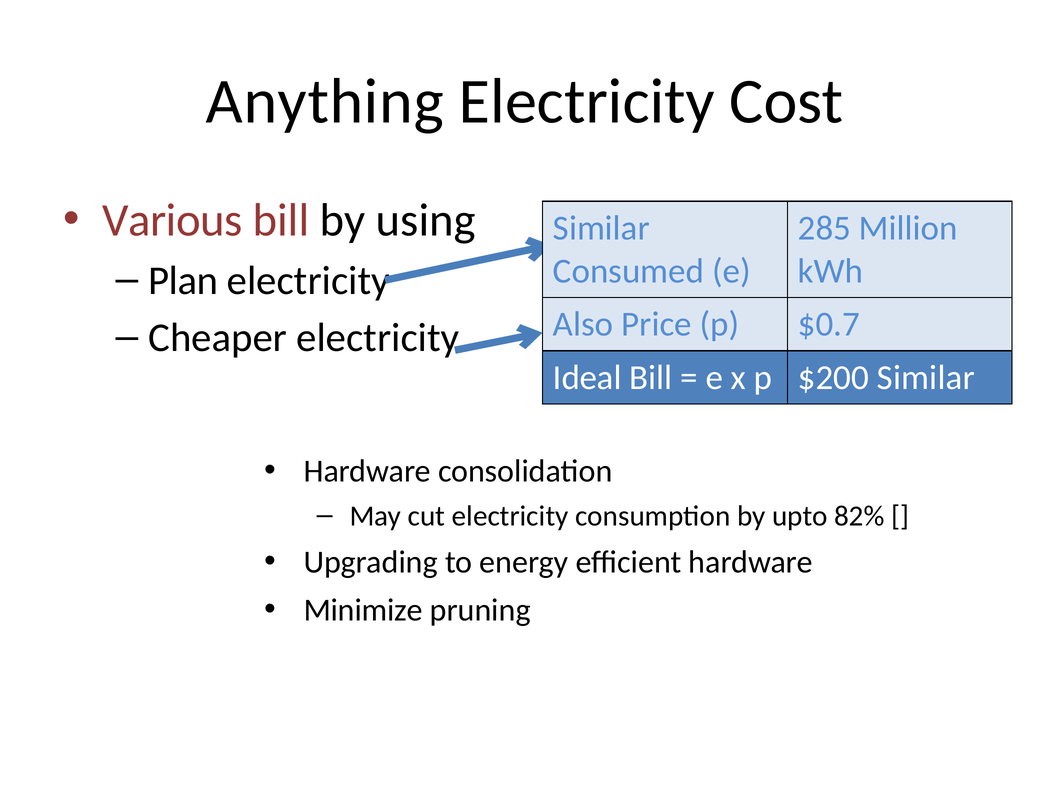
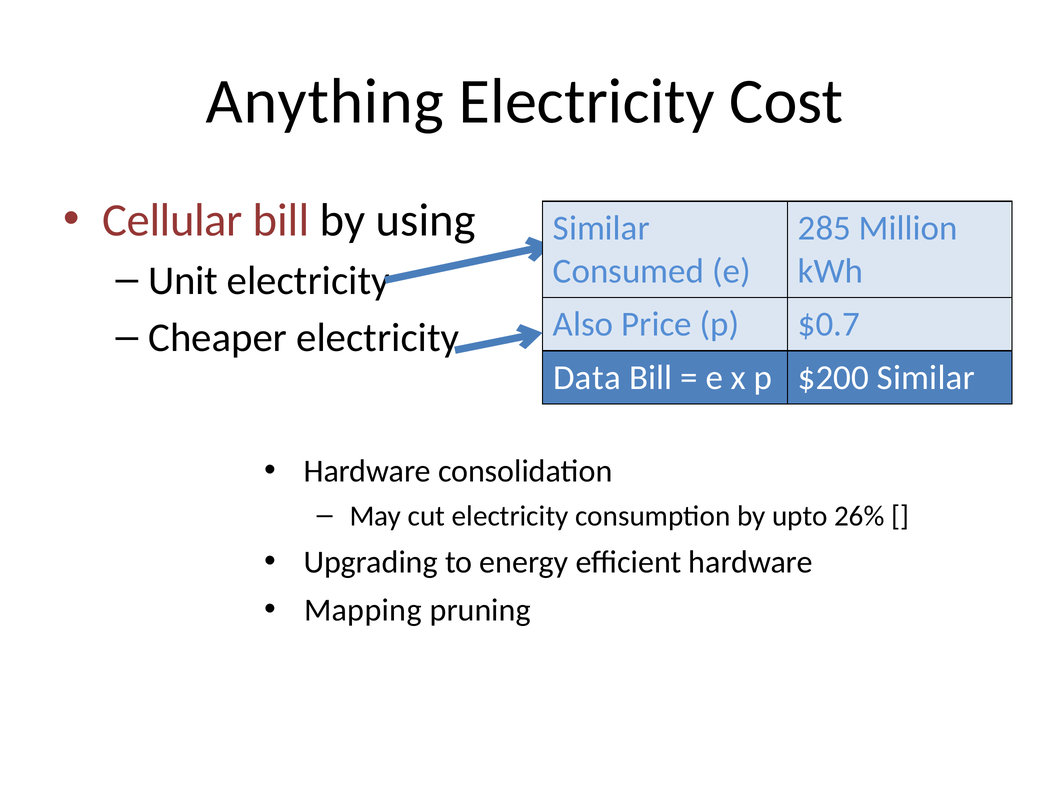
Various: Various -> Cellular (172, 220)
Plan: Plan -> Unit (183, 281)
Ideal: Ideal -> Data (587, 377)
82%: 82% -> 26% (859, 516)
Minimize: Minimize -> Mapping (363, 610)
